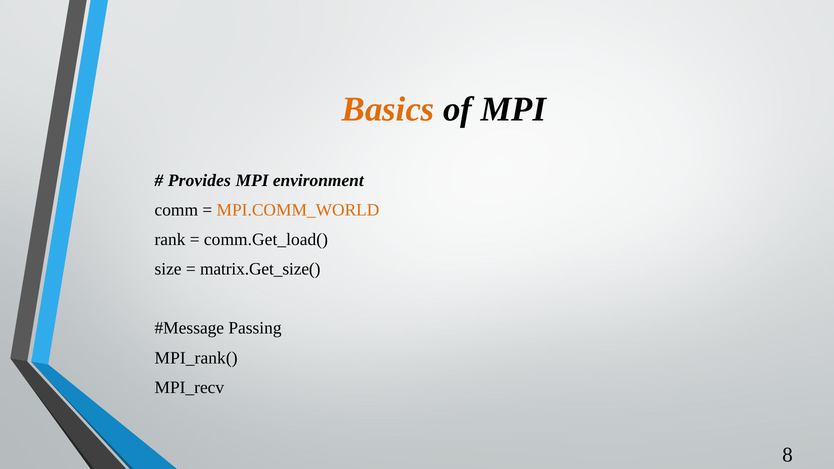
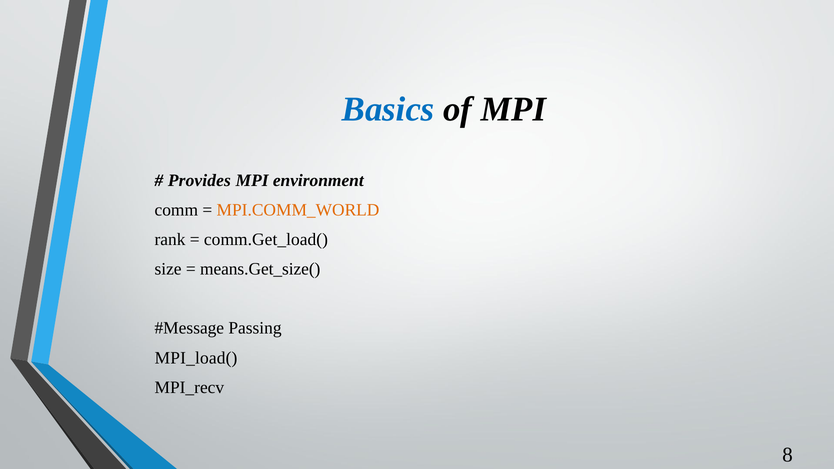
Basics colour: orange -> blue (388, 109)
matrix.Get_size(: matrix.Get_size( -> means.Get_size( (260, 269)
MPI_rank(: MPI_rank( -> MPI_load( (196, 358)
